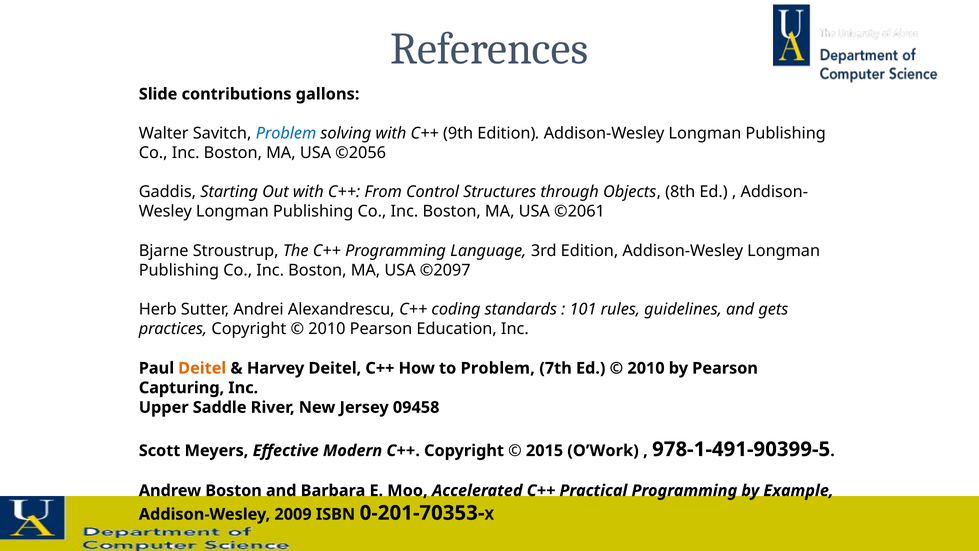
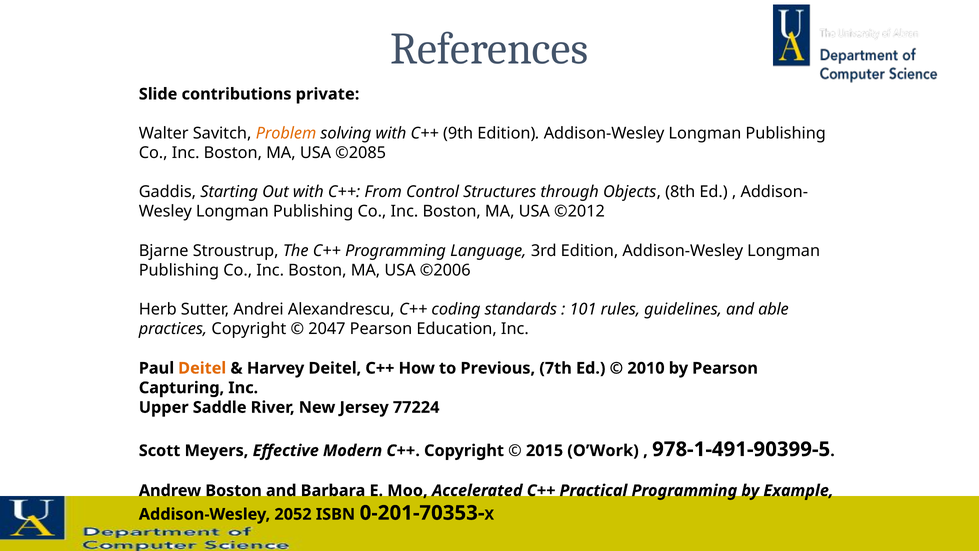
gallons: gallons -> private (328, 94)
Problem colour: blue -> orange (286, 133)
©2056: ©2056 -> ©2085 (361, 153)
©2061: ©2061 -> ©2012 (579, 211)
©2097: ©2097 -> ©2006 (445, 270)
gets: gets -> able (773, 309)
2010: 2010 -> 2047 (327, 329)
to Problem: Problem -> Previous (498, 368)
09458: 09458 -> 77224 (416, 407)
2009: 2009 -> 2052 (293, 514)
